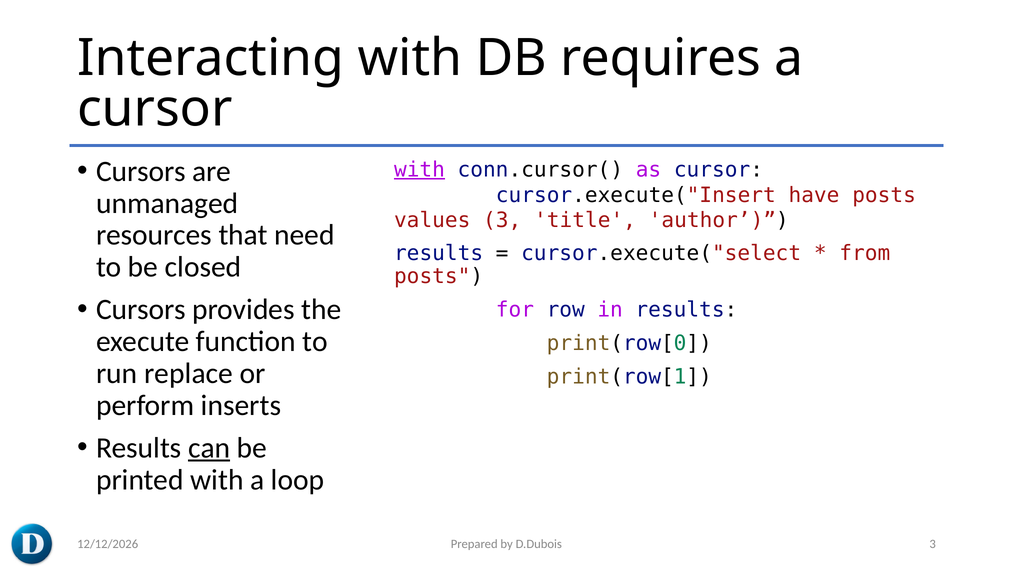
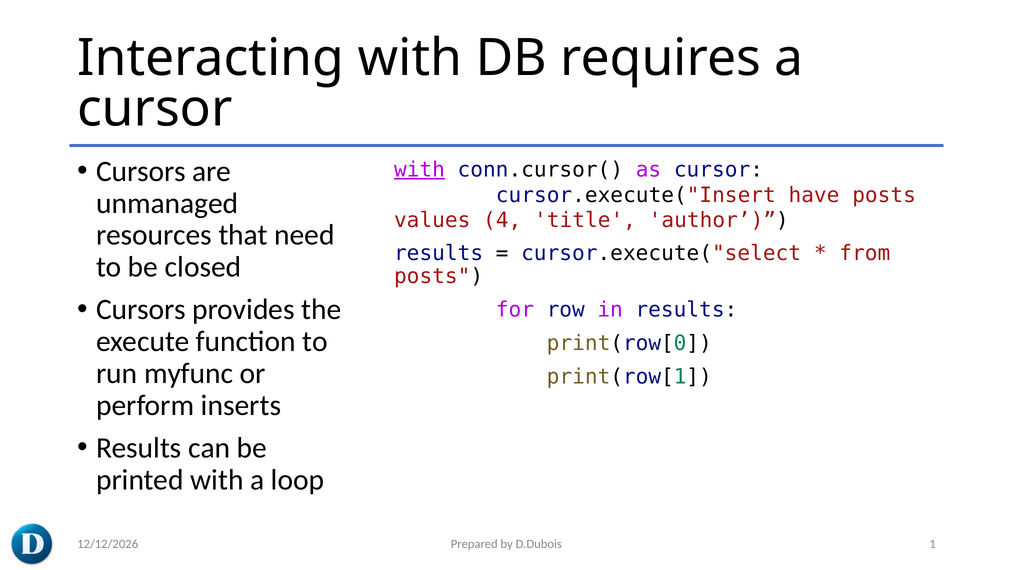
values 3: 3 -> 4 (502, 220)
replace: replace -> myfunc (189, 373)
can underline: present -> none (209, 448)
D.Dubois 3: 3 -> 1 (933, 544)
